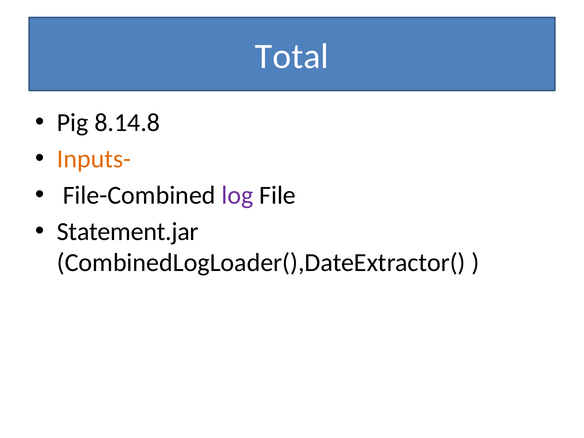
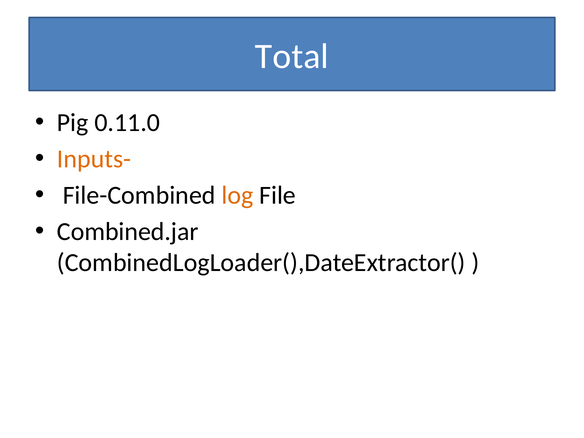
8.14.8: 8.14.8 -> 0.11.0 (127, 123)
log colour: purple -> orange (237, 195)
Statement.jar: Statement.jar -> Combined.jar (128, 232)
